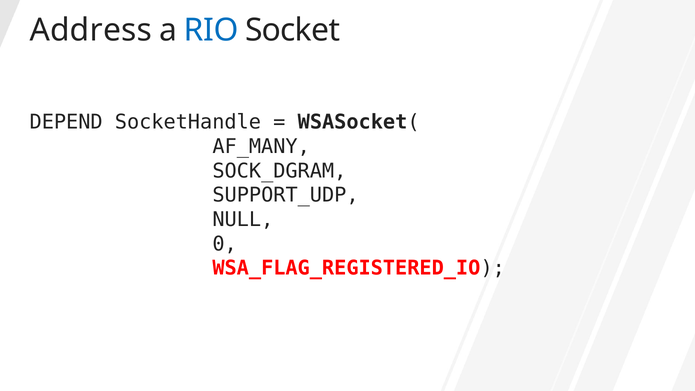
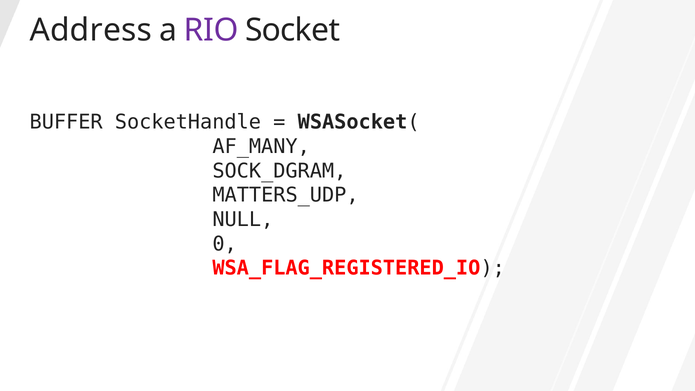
RIO colour: blue -> purple (211, 30)
DEPEND: DEPEND -> BUFFER (66, 122)
SUPPORT_UDP: SUPPORT_UDP -> MATTERS_UDP (286, 195)
